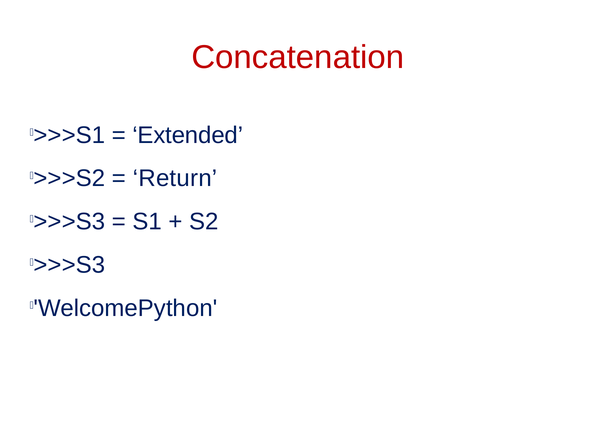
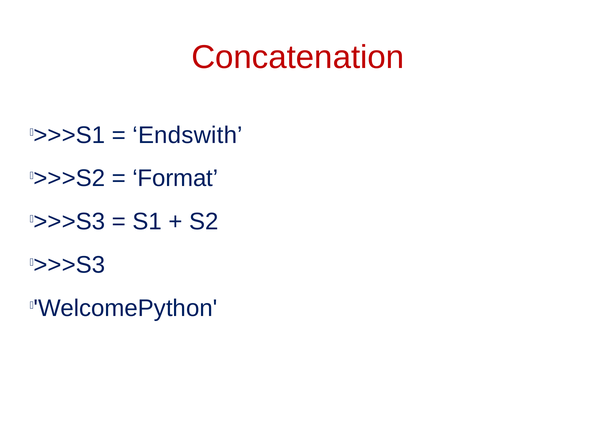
Extended: Extended -> Endswith (188, 135)
Return: Return -> Format (175, 178)
